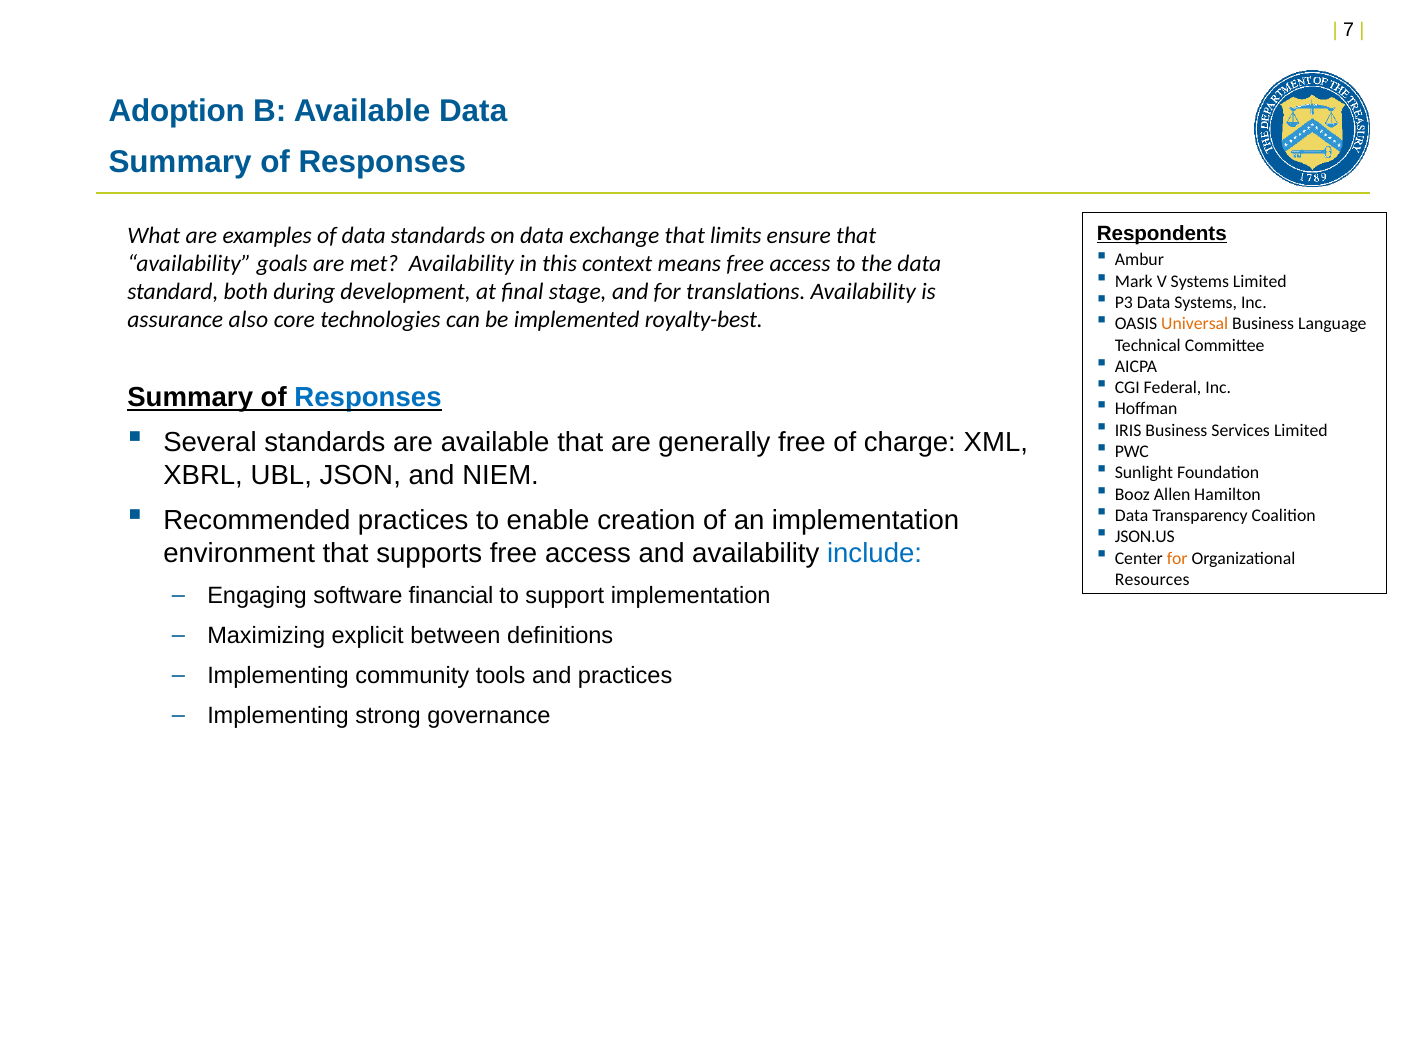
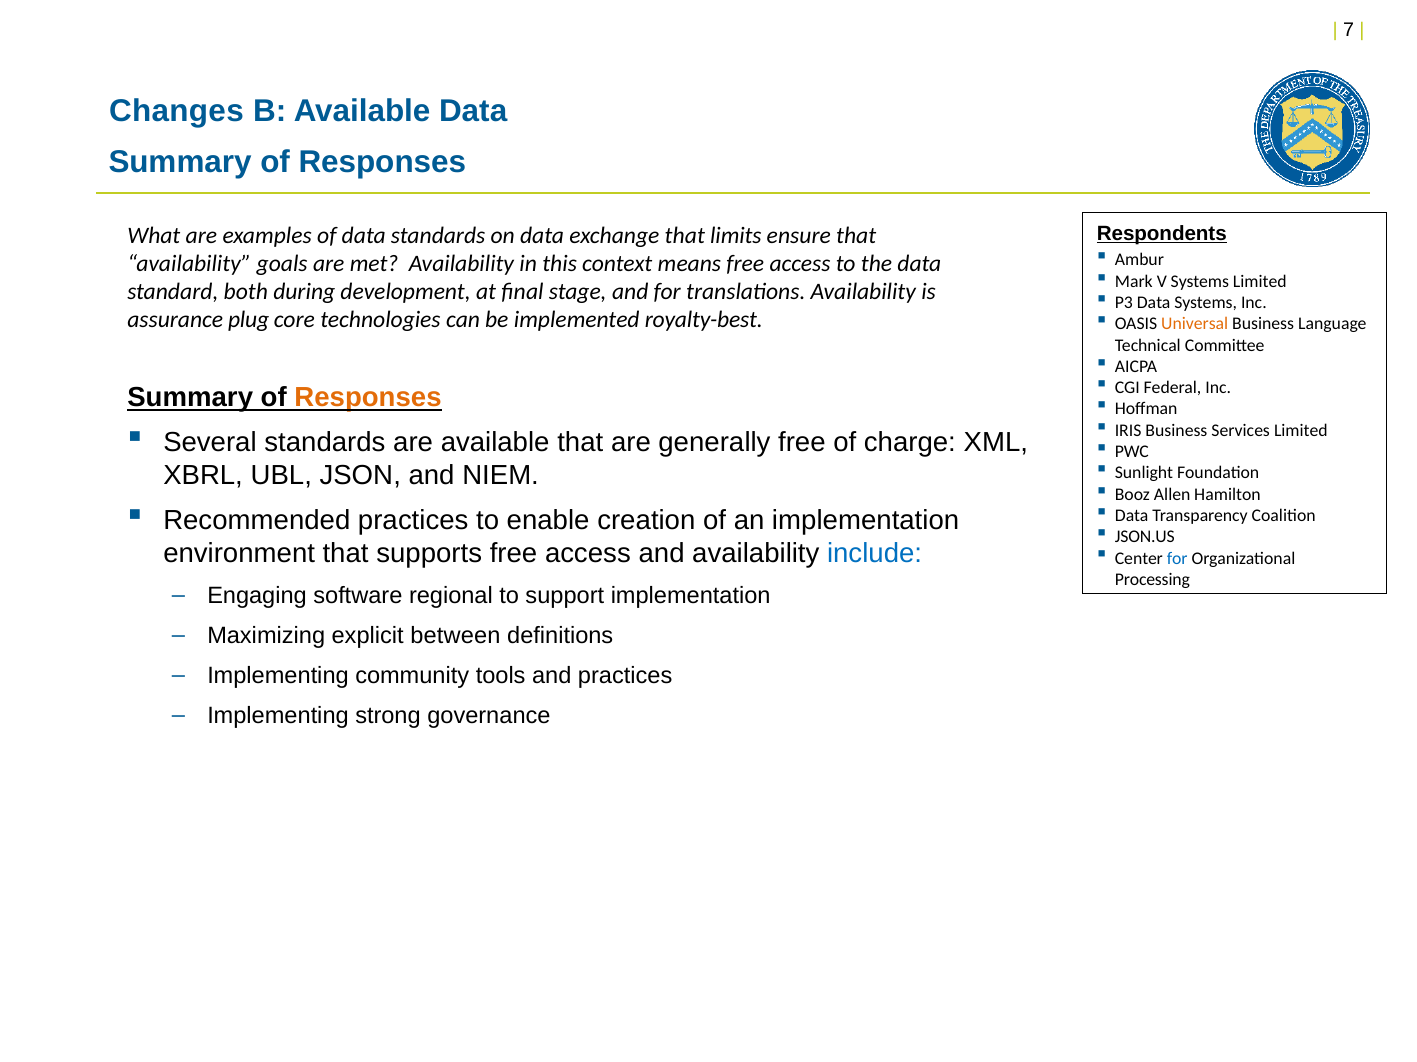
Adoption: Adoption -> Changes (176, 112)
also: also -> plug (249, 320)
Responses colour: blue -> orange (368, 398)
for colour: orange -> blue (1177, 559)
Resources: Resources -> Processing (1152, 580)
financial: financial -> regional (451, 596)
